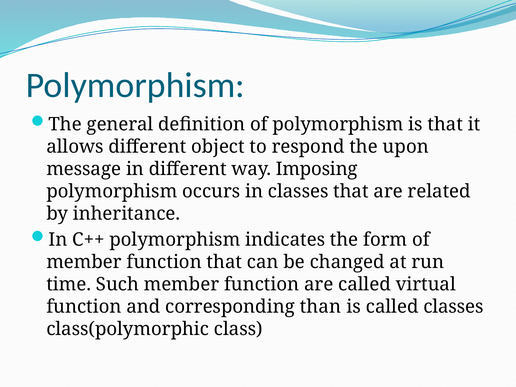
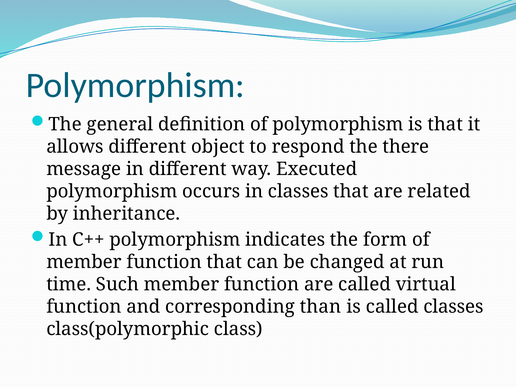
upon: upon -> there (406, 147)
Imposing: Imposing -> Executed (317, 169)
